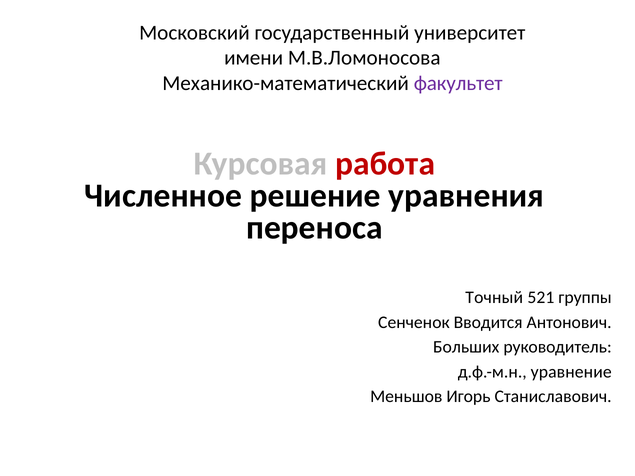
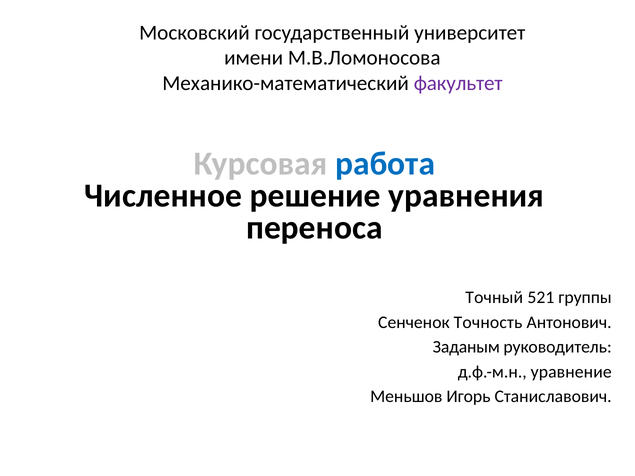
работа colour: red -> blue (385, 164)
Вводится: Вводится -> Точность (488, 322)
Больших: Больших -> Заданым (466, 347)
